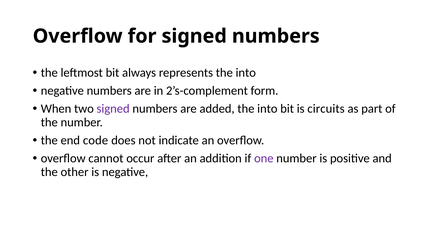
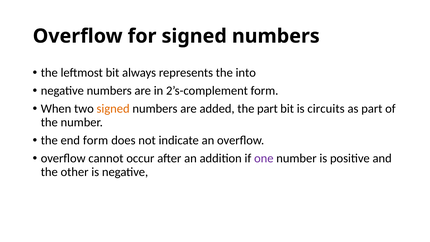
signed colour: purple -> orange (113, 109)
added the into: into -> part (267, 109)
end code: code -> form (96, 140)
